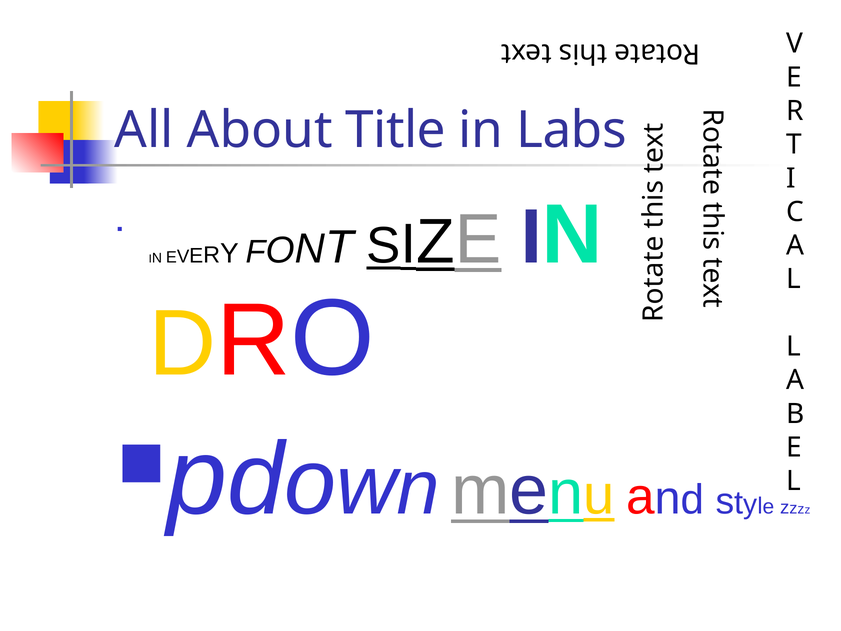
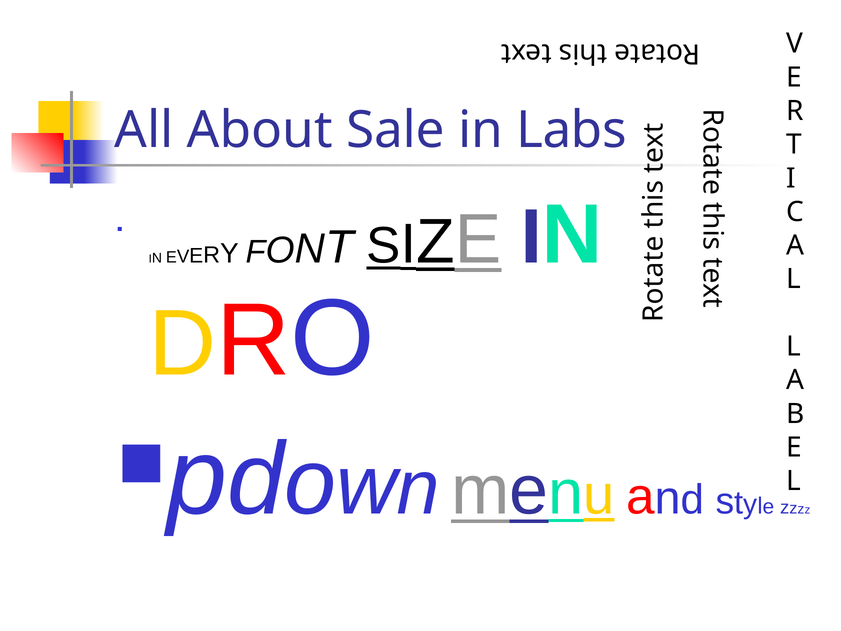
Title: Title -> Sale (395, 130)
